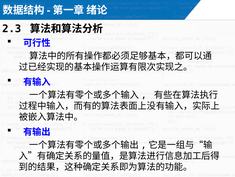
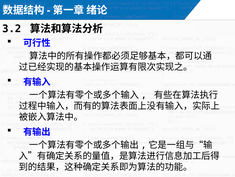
2.3: 2.3 -> 3.2 (12, 29)
